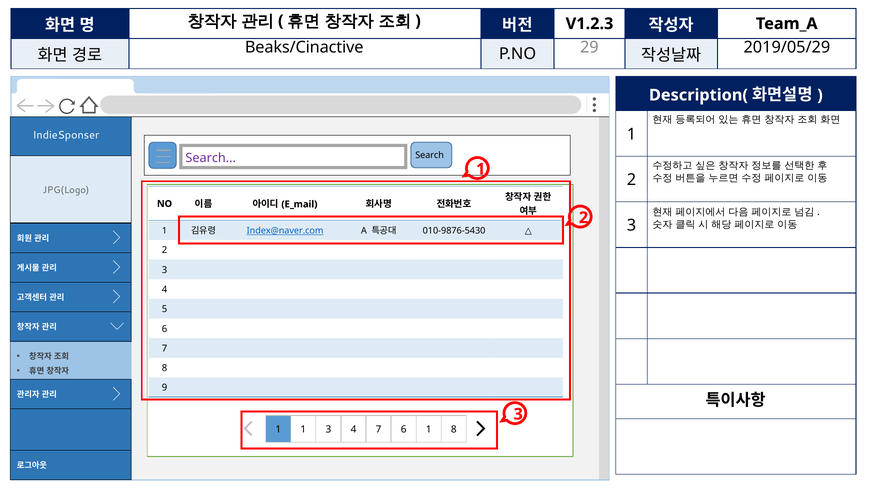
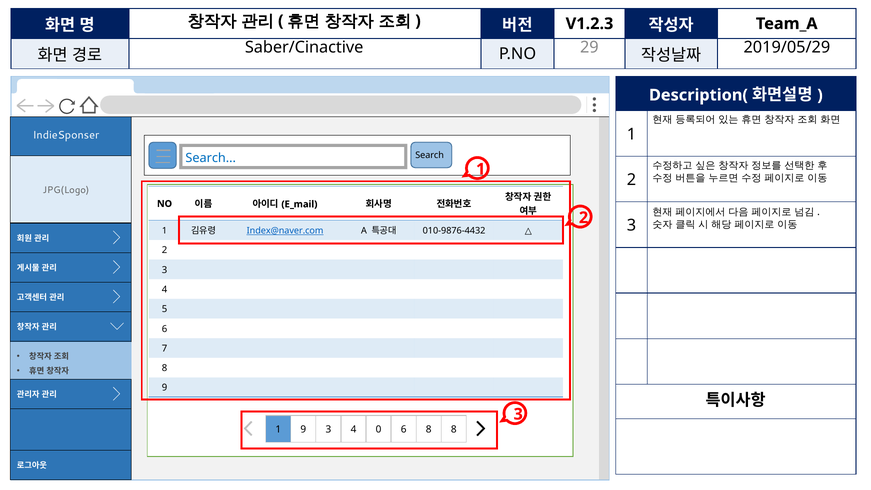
Beaks/Cinactive: Beaks/Cinactive -> Saber/Cinactive (304, 47)
Search colour: purple -> blue (211, 158)
010-9876-5430: 010-9876-5430 -> 010-9876-4432 (454, 231)
1 1: 1 -> 9 (303, 429)
4 7: 7 -> 0 (379, 429)
6 1: 1 -> 8 (429, 429)
